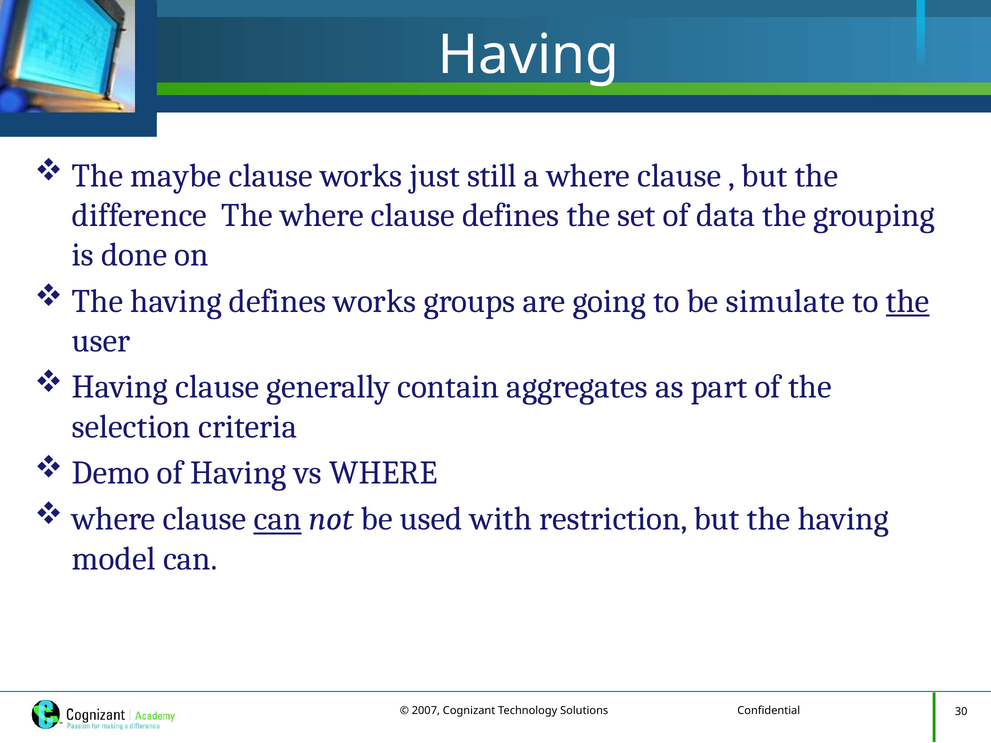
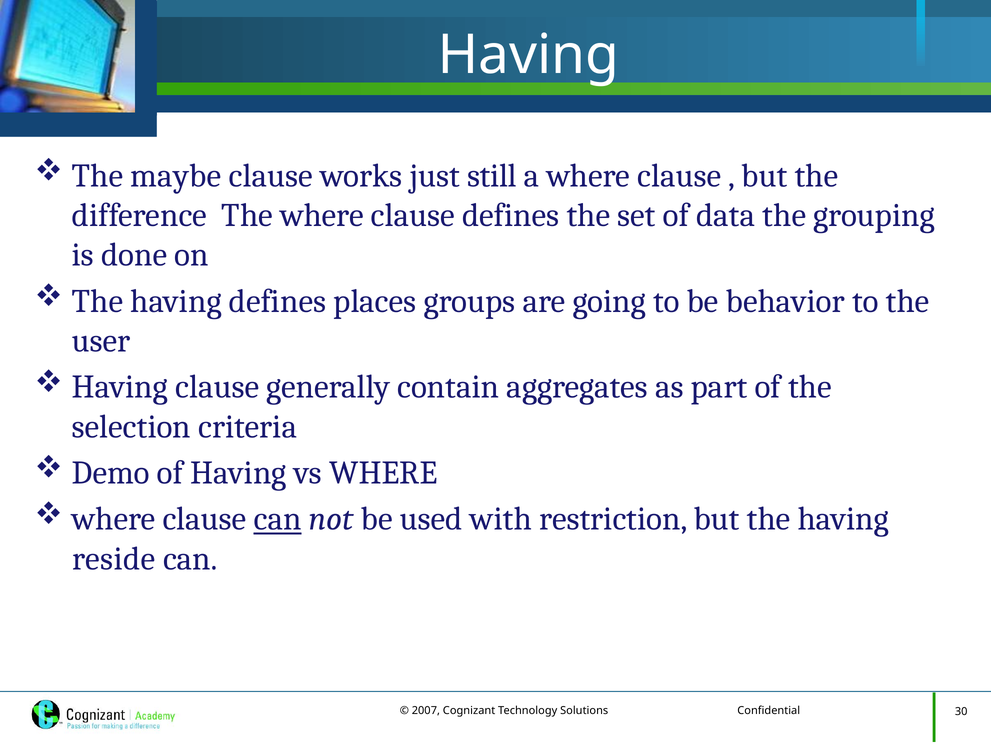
defines works: works -> places (375, 301)
simulate: simulate -> behavior (785, 301)
the underline: present -> none (908, 301)
model: model -> reside (114, 559)
